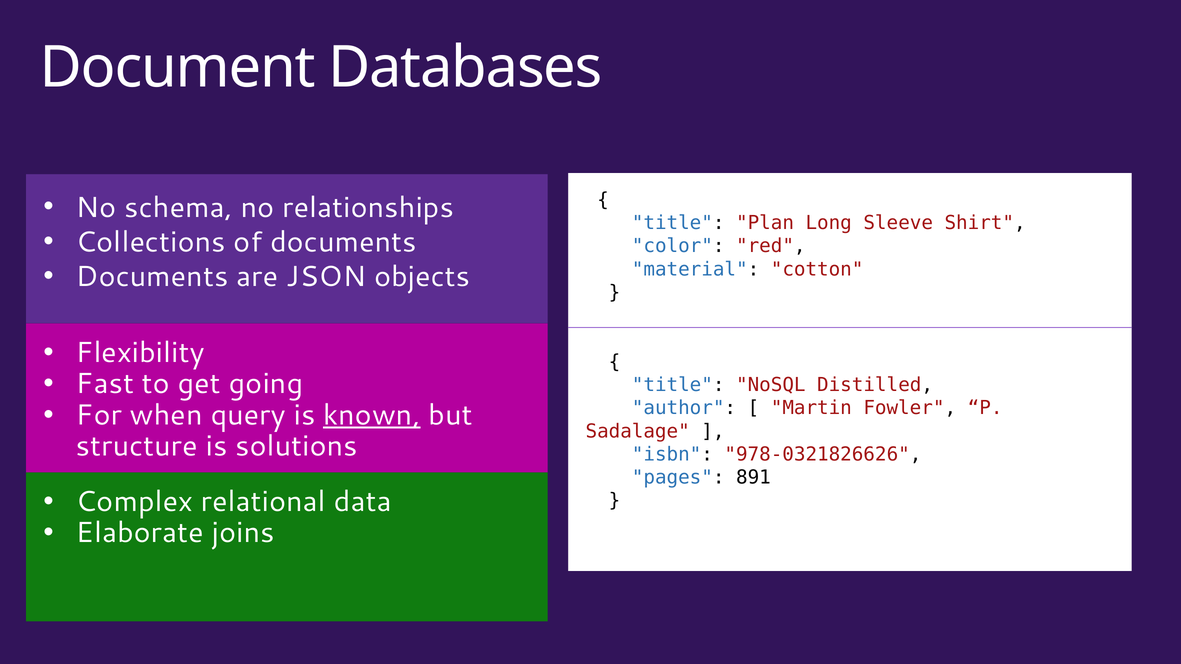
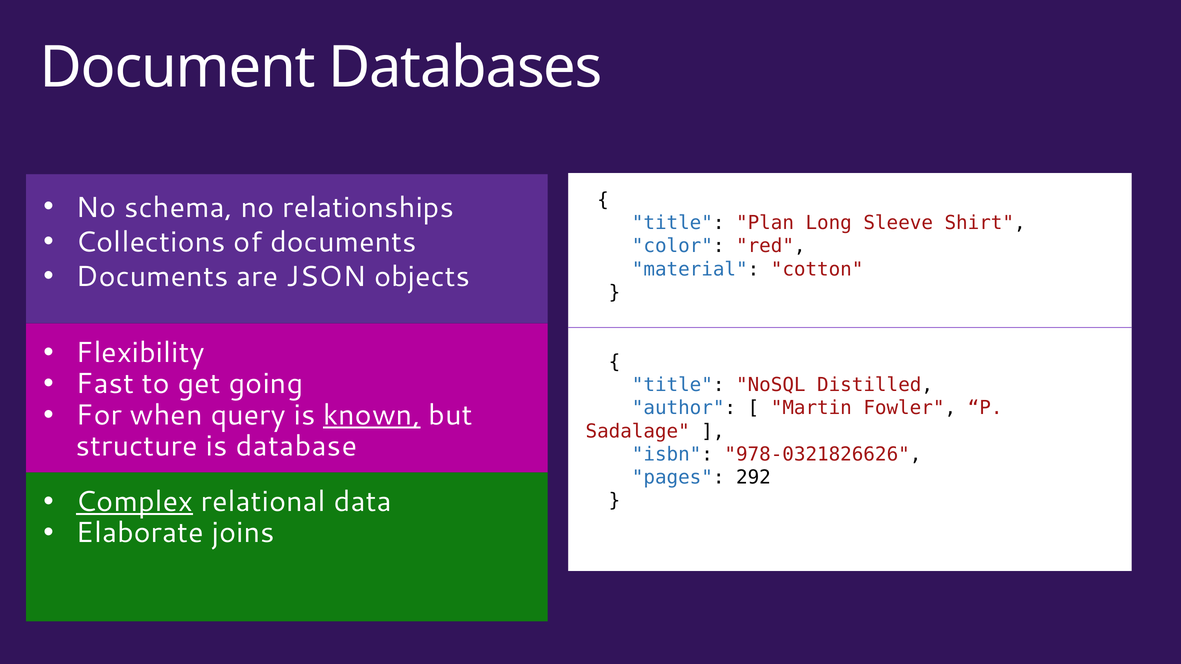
solutions: solutions -> database (296, 447)
891: 891 -> 292 (753, 478)
Complex underline: none -> present (134, 502)
